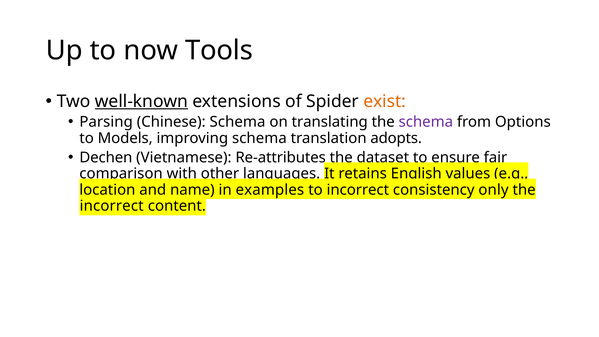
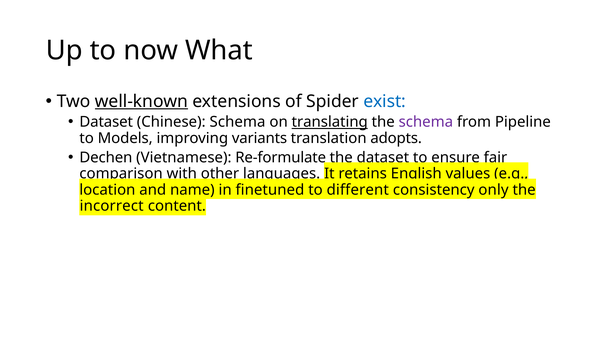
Tools: Tools -> What (219, 50)
exist colour: orange -> blue (385, 101)
Parsing: Parsing -> Dataset (106, 122)
translating underline: none -> present (330, 122)
Options: Options -> Pipeline (523, 122)
improving schema: schema -> variants (259, 138)
Re-attributes: Re-attributes -> Re-formulate (281, 157)
examples: examples -> finetuned (270, 190)
to incorrect: incorrect -> different (358, 190)
